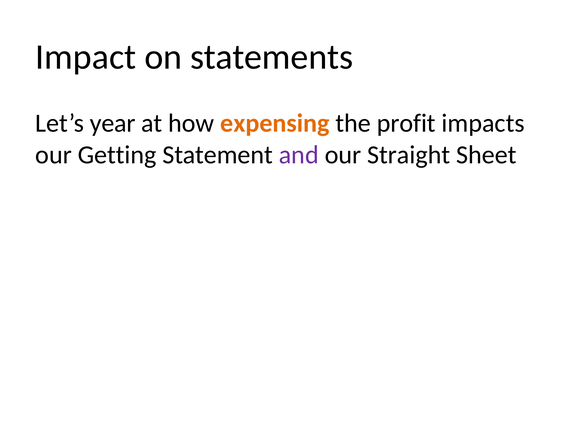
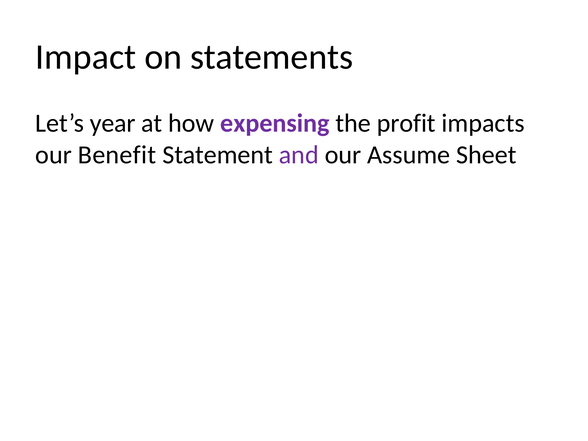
expensing colour: orange -> purple (275, 123)
Getting: Getting -> Benefit (117, 155)
Straight: Straight -> Assume (409, 155)
